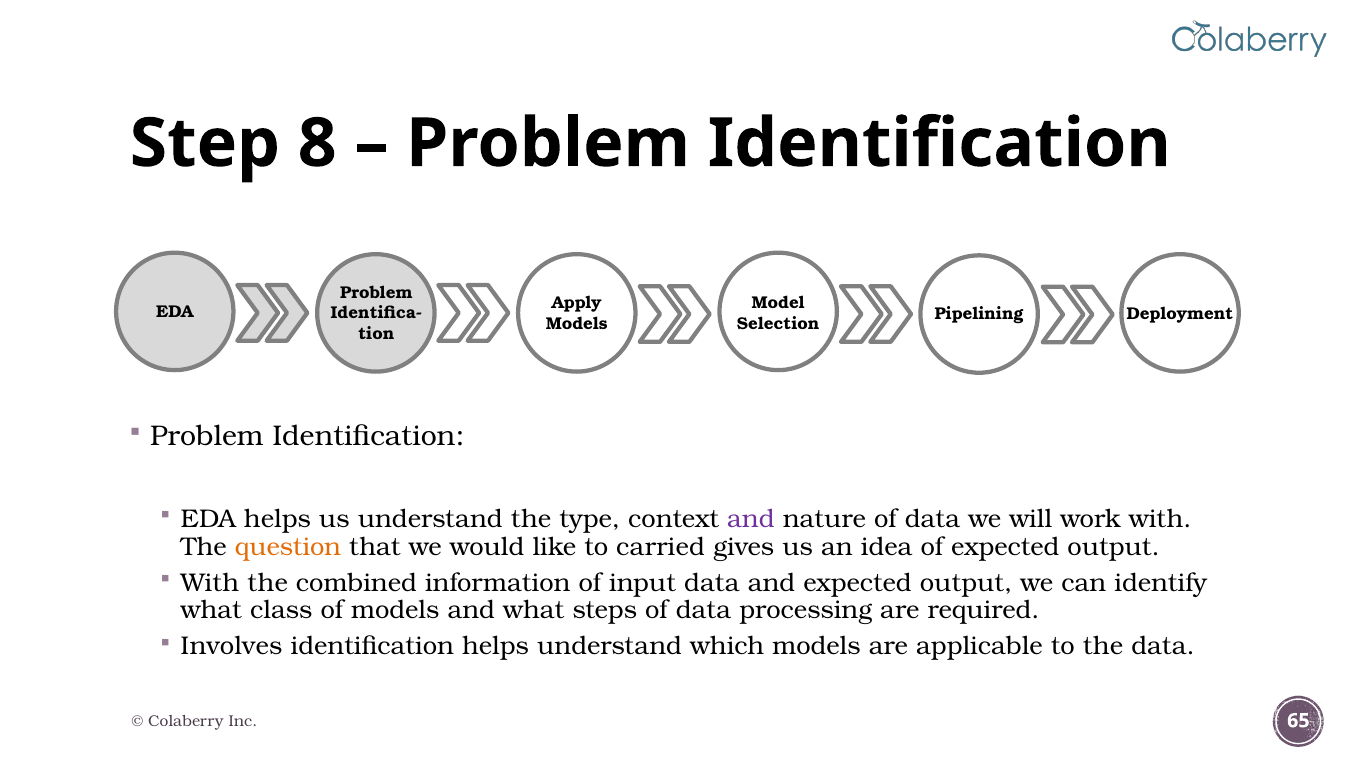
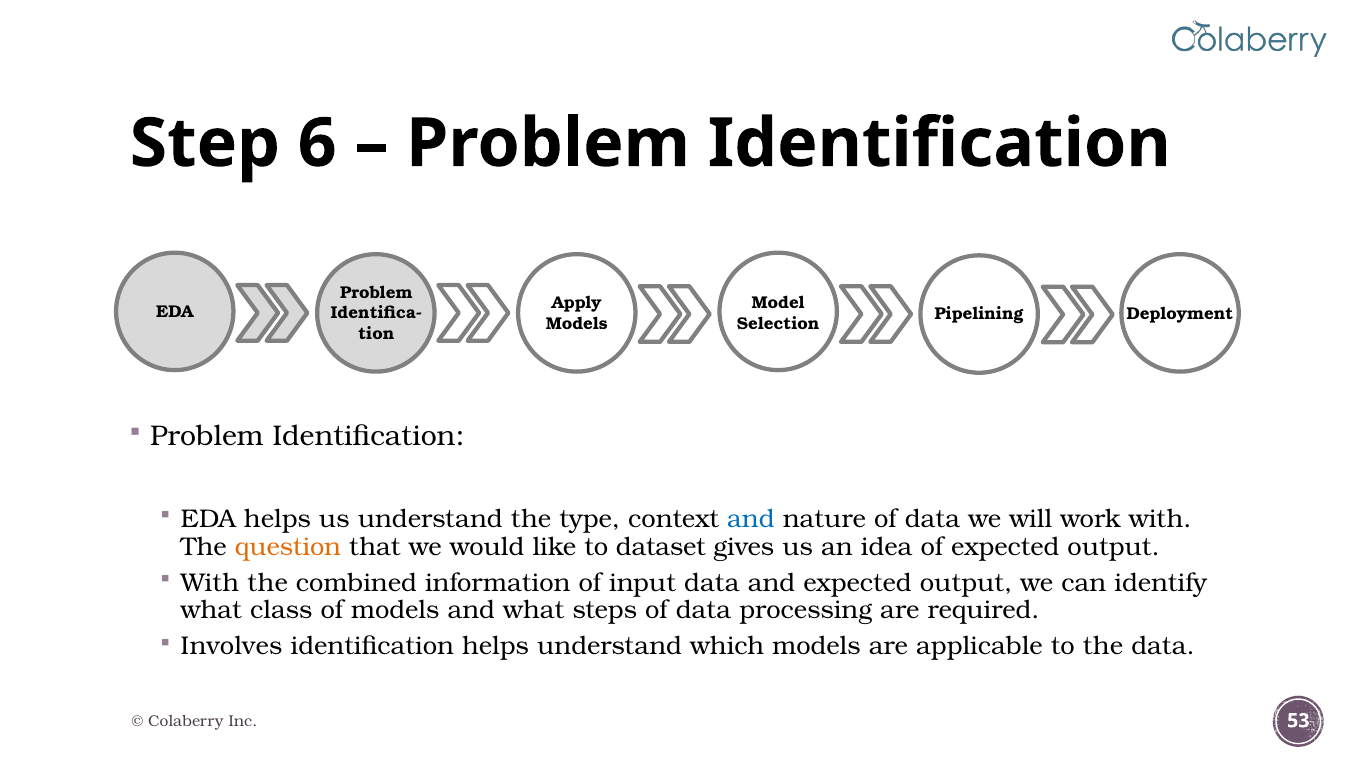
8: 8 -> 6 (317, 143)
and colour: purple -> blue (751, 519)
carried: carried -> dataset (661, 546)
65: 65 -> 53 (1298, 720)
